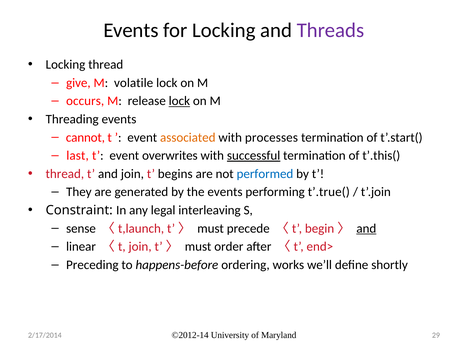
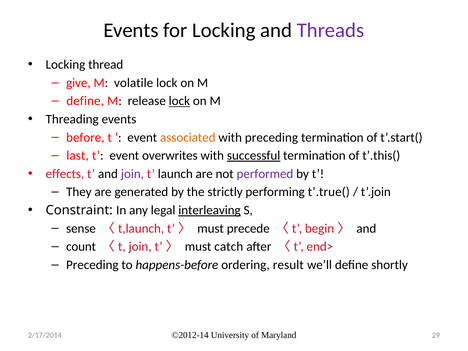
occurs: occurs -> define (85, 101)
cannot: cannot -> before (85, 137)
with processes: processes -> preceding (271, 137)
thread: thread -> effects (65, 174)
join colour: black -> purple (132, 174)
begins: begins -> launch (175, 174)
performed colour: blue -> purple (265, 174)
the events: events -> strictly (225, 192)
interleaving underline: none -> present (210, 210)
and underline: present -> none (366, 228)
linear: linear -> count (81, 247)
order: order -> catch (229, 247)
works: works -> result (288, 265)
